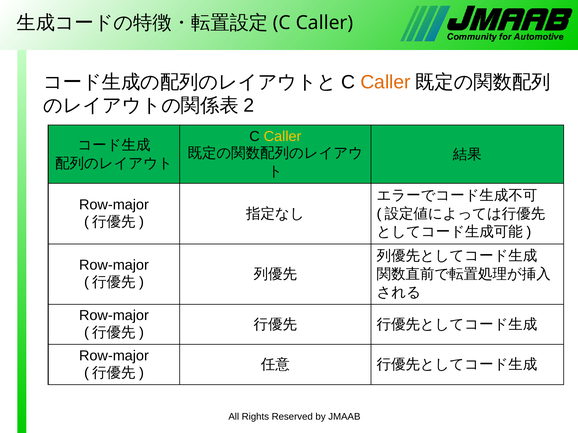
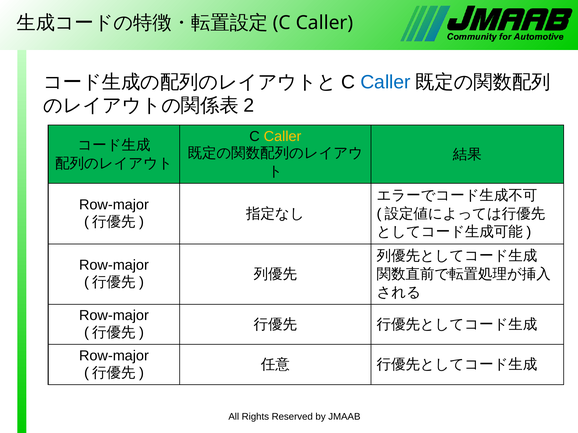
Caller colour: orange -> blue (386, 82)
